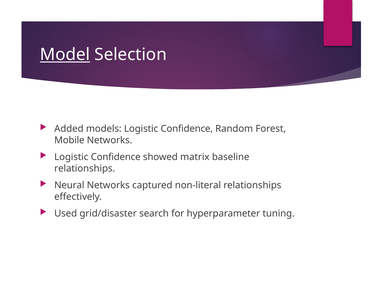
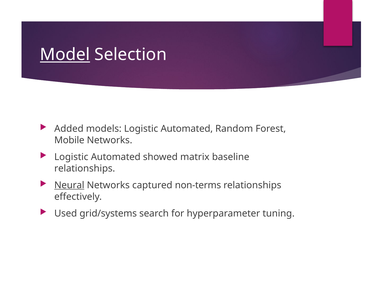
models Logistic Confidence: Confidence -> Automated (187, 129)
Confidence: Confidence -> Automated (116, 157)
Neural underline: none -> present (69, 186)
non-literal: non-literal -> non-terms (198, 186)
grid/disaster: grid/disaster -> grid/systems (108, 214)
